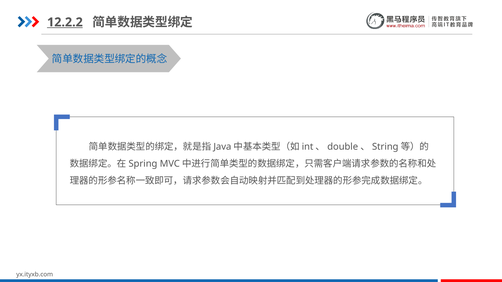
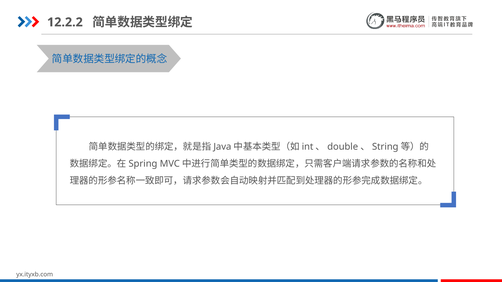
12.2.2 underline: present -> none (65, 22)
